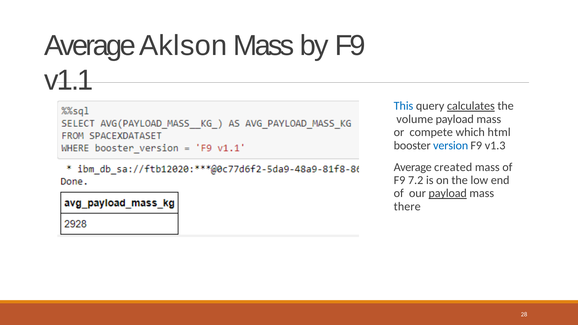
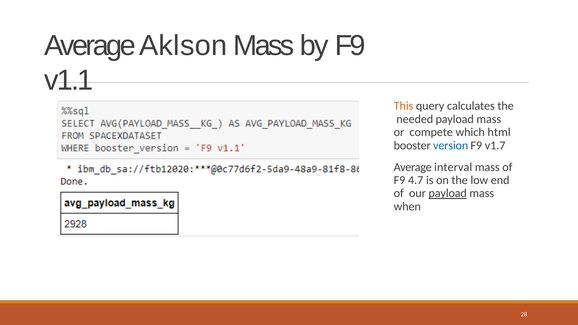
This colour: blue -> orange (403, 106)
calculates underline: present -> none (471, 106)
volume: volume -> needed (415, 119)
v1.3: v1.3 -> v1.7 (495, 146)
created: created -> interval (453, 167)
7.2: 7.2 -> 4.7 (416, 180)
there: there -> when (407, 207)
